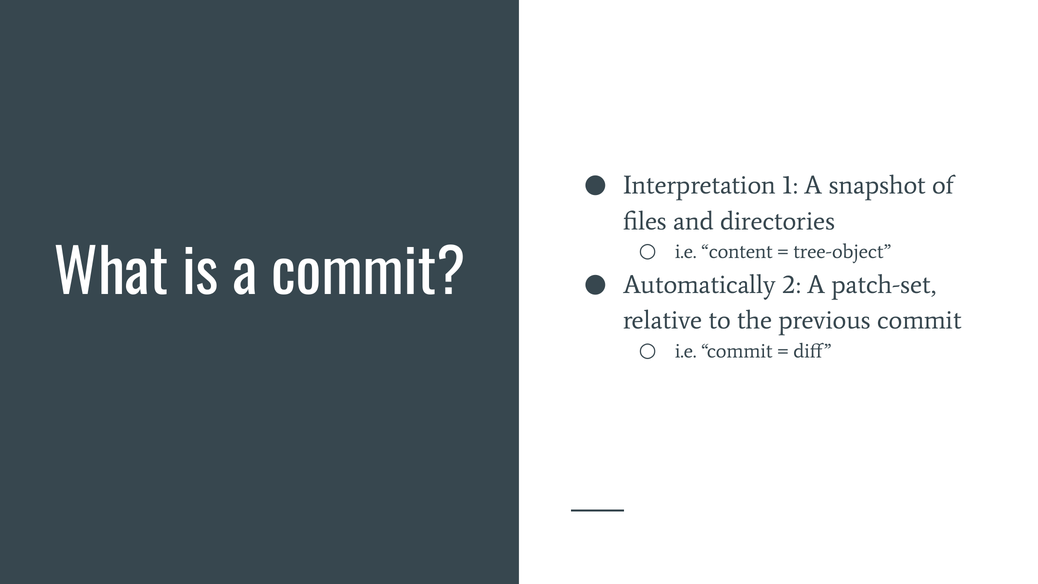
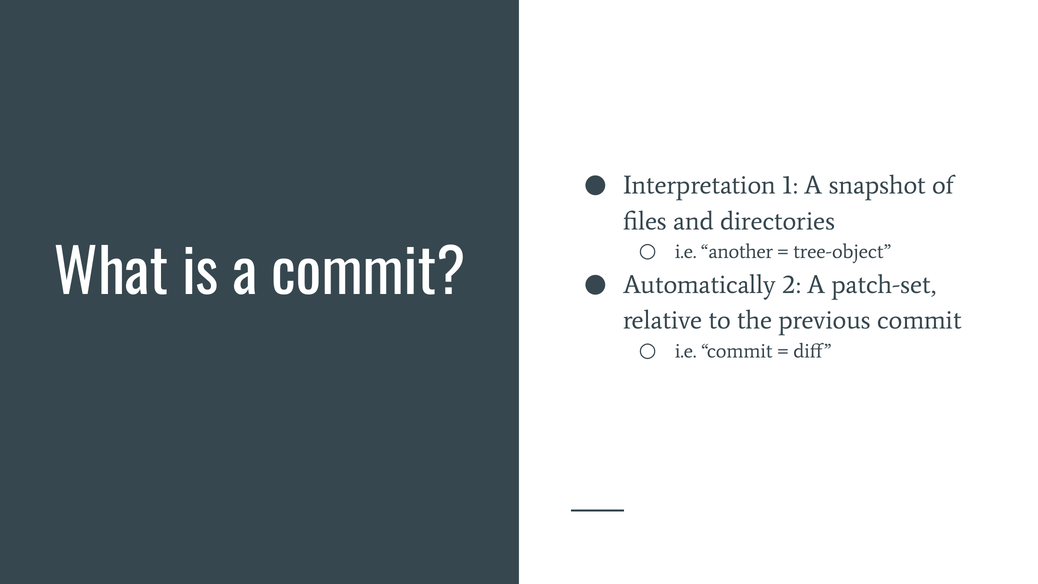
content: content -> another (737, 252)
